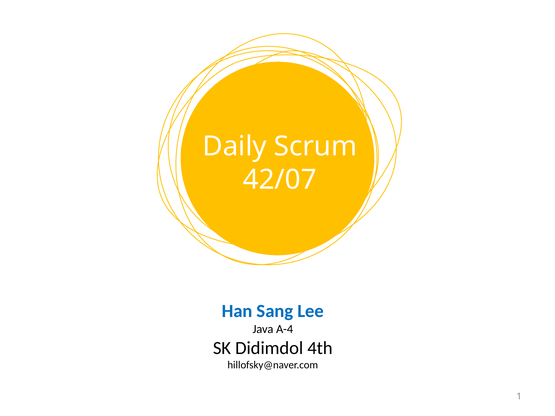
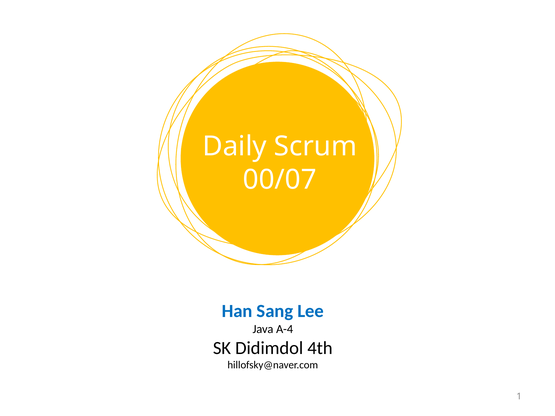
42/07: 42/07 -> 00/07 (280, 180)
